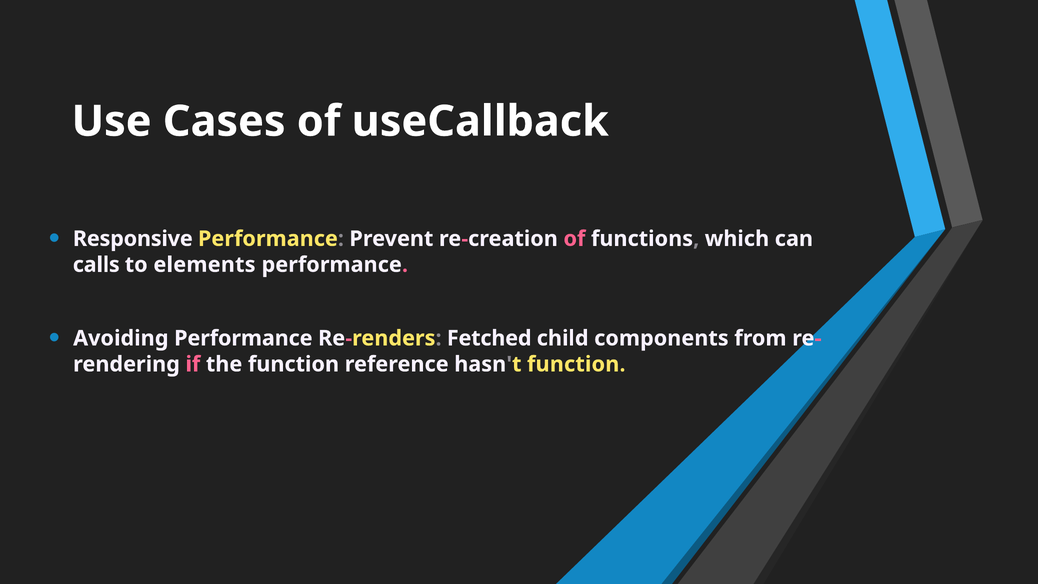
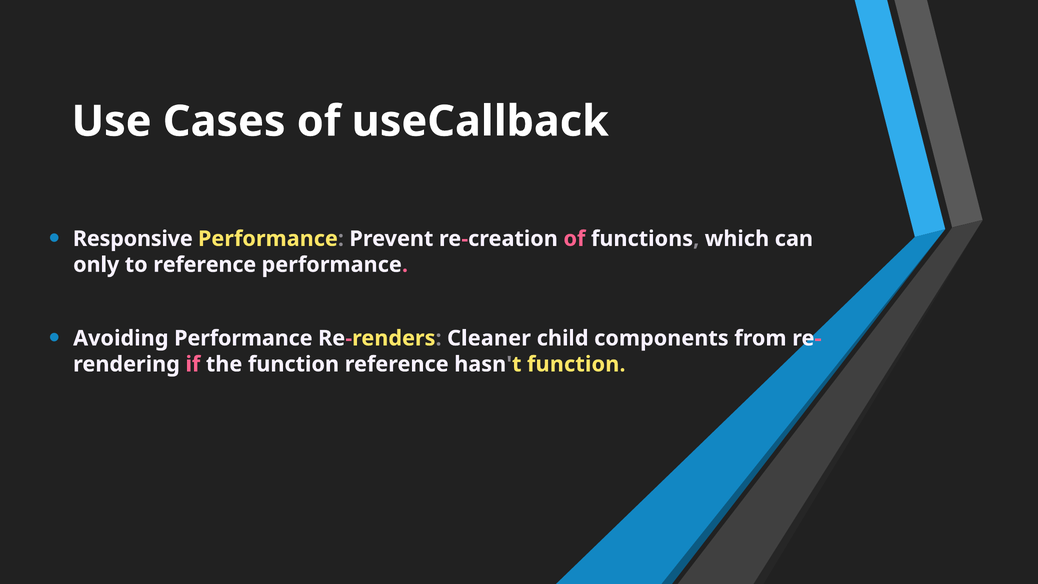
calls: calls -> only (96, 265)
to elements: elements -> reference (205, 265)
Fetched: Fetched -> Cleaner (489, 338)
